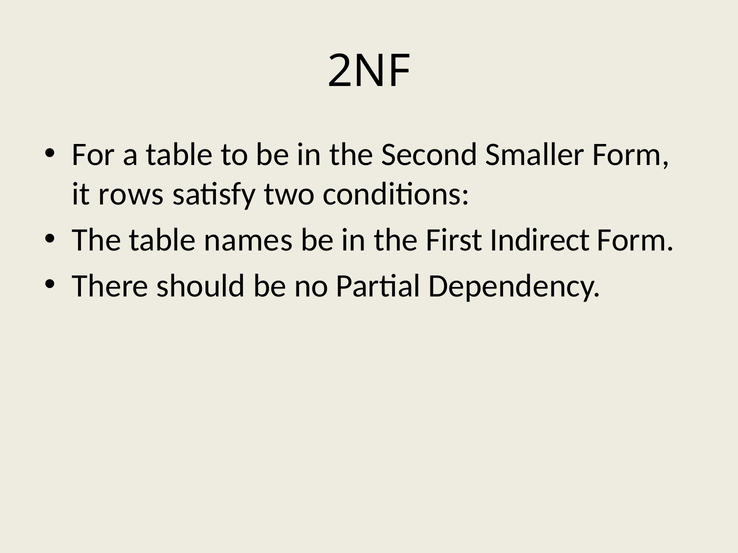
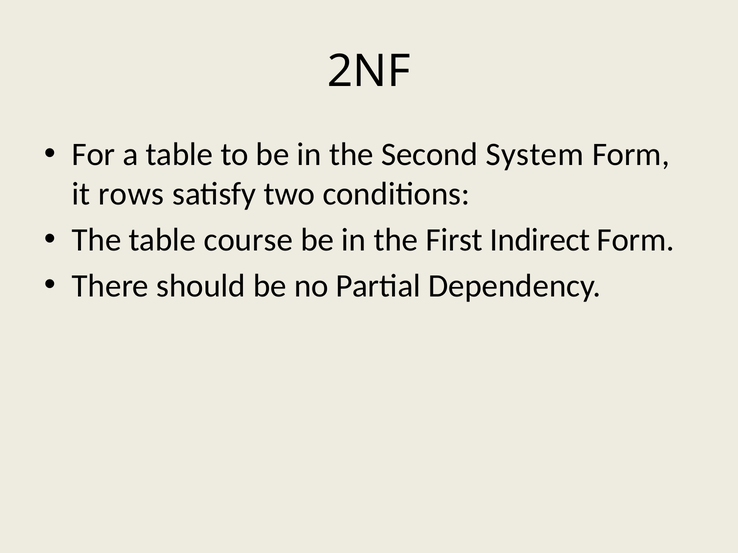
Smaller: Smaller -> System (535, 155)
names: names -> course (248, 240)
